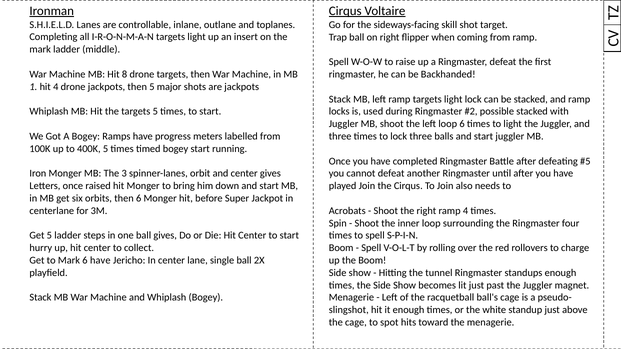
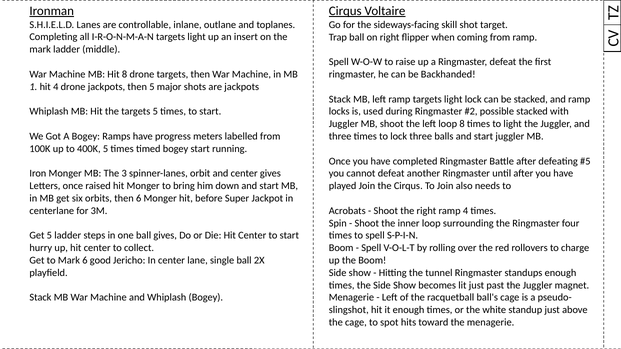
loop 6: 6 -> 8 (462, 124)
6 have: have -> good (100, 261)
